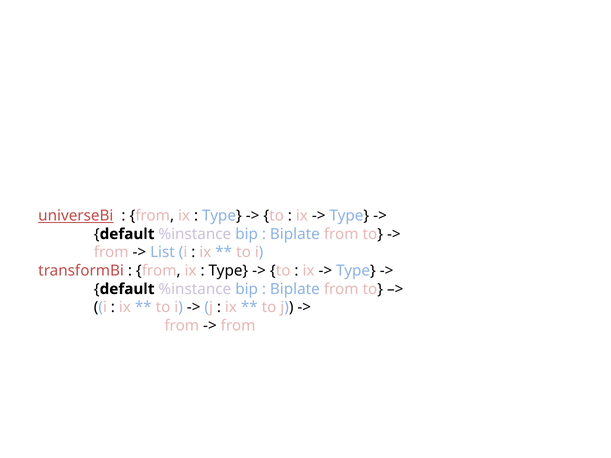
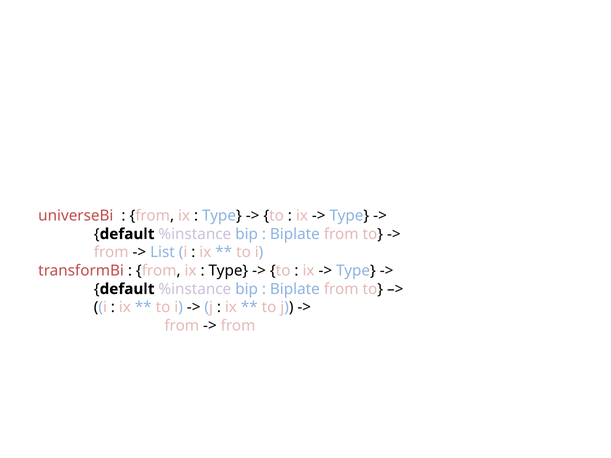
universeBi underline: present -> none (76, 216)
